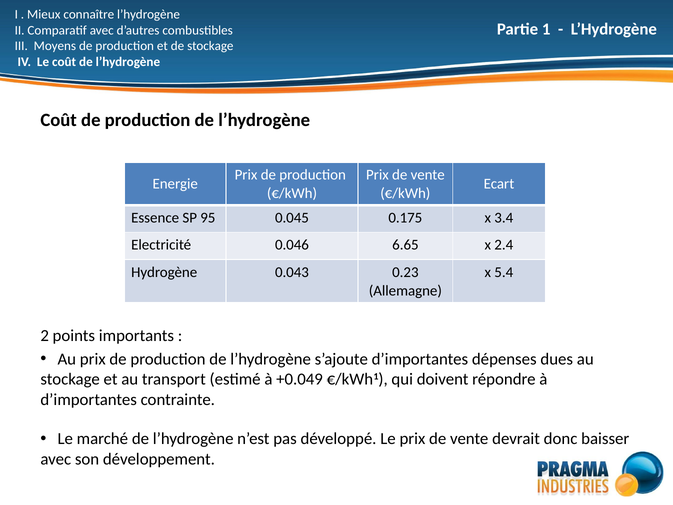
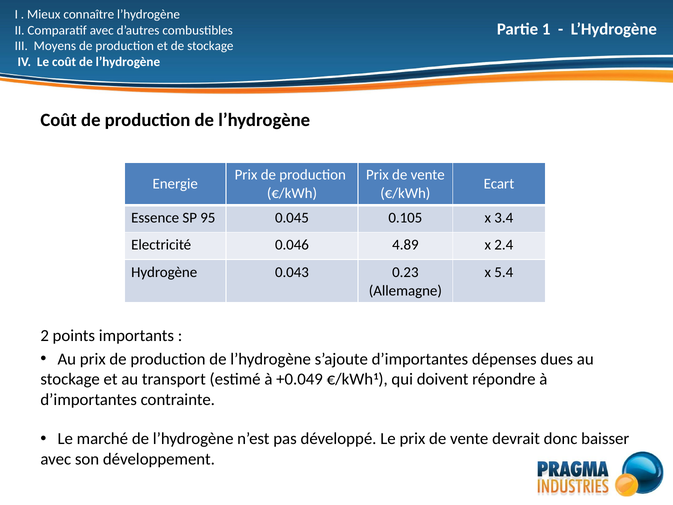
0.175: 0.175 -> 0.105 (405, 218)
6.65: 6.65 -> 4.89 (405, 245)
